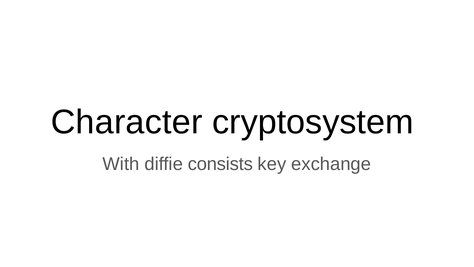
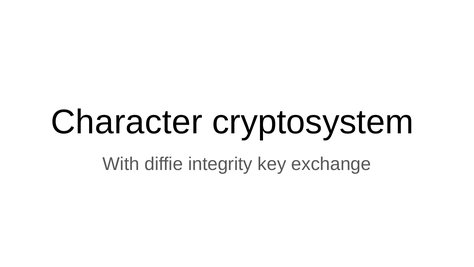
consists: consists -> integrity (220, 164)
